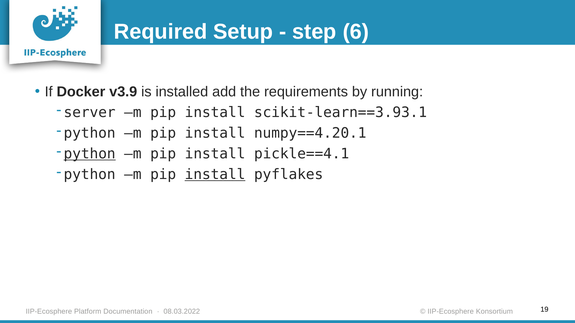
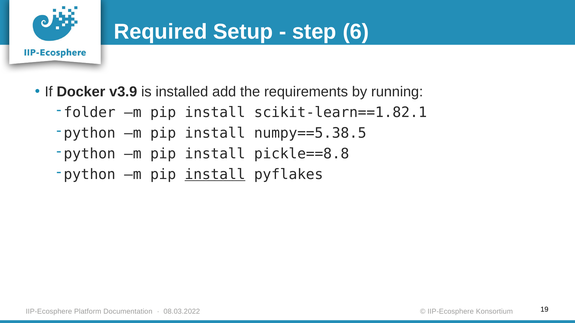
server: server -> folder (90, 113)
scikit-learn==3.93.1: scikit-learn==3.93.1 -> scikit-learn==1.82.1 (341, 113)
numpy==4.20.1: numpy==4.20.1 -> numpy==5.38.5 (310, 133)
python underline: present -> none (90, 154)
pickle==4.1: pickle==4.1 -> pickle==8.8 (302, 154)
